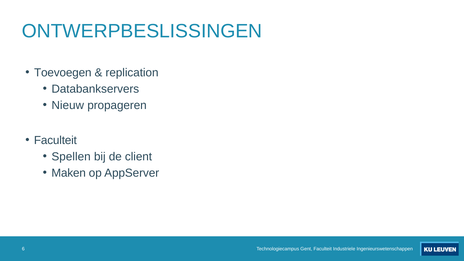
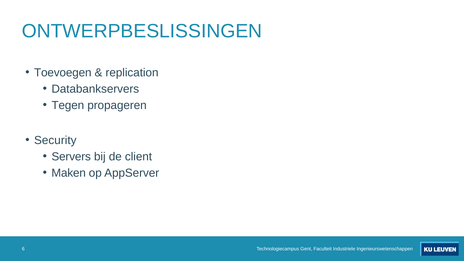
Nieuw: Nieuw -> Tegen (68, 105)
Faculteit: Faculteit -> Security (55, 140)
Spellen: Spellen -> Servers (71, 157)
